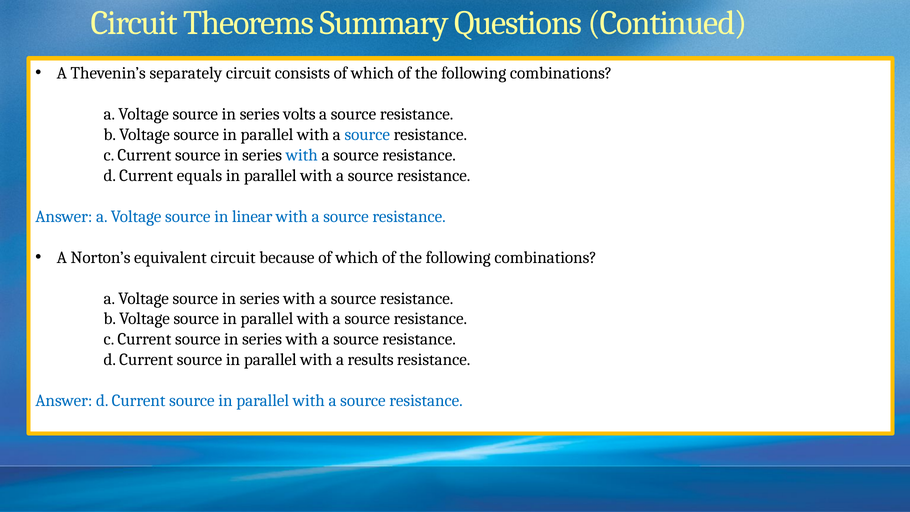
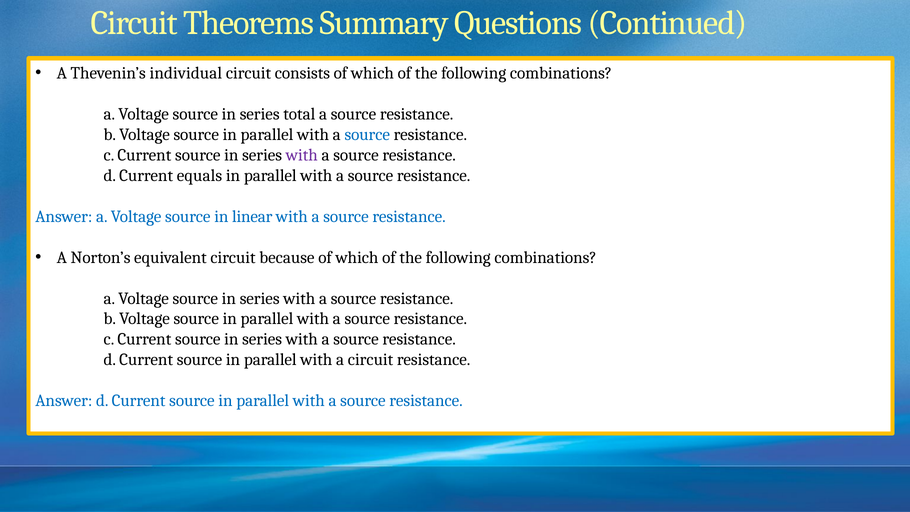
separately: separately -> individual (186, 73)
volts: volts -> total (299, 114)
with colour: blue -> purple (302, 155)
a results: results -> circuit (371, 360)
